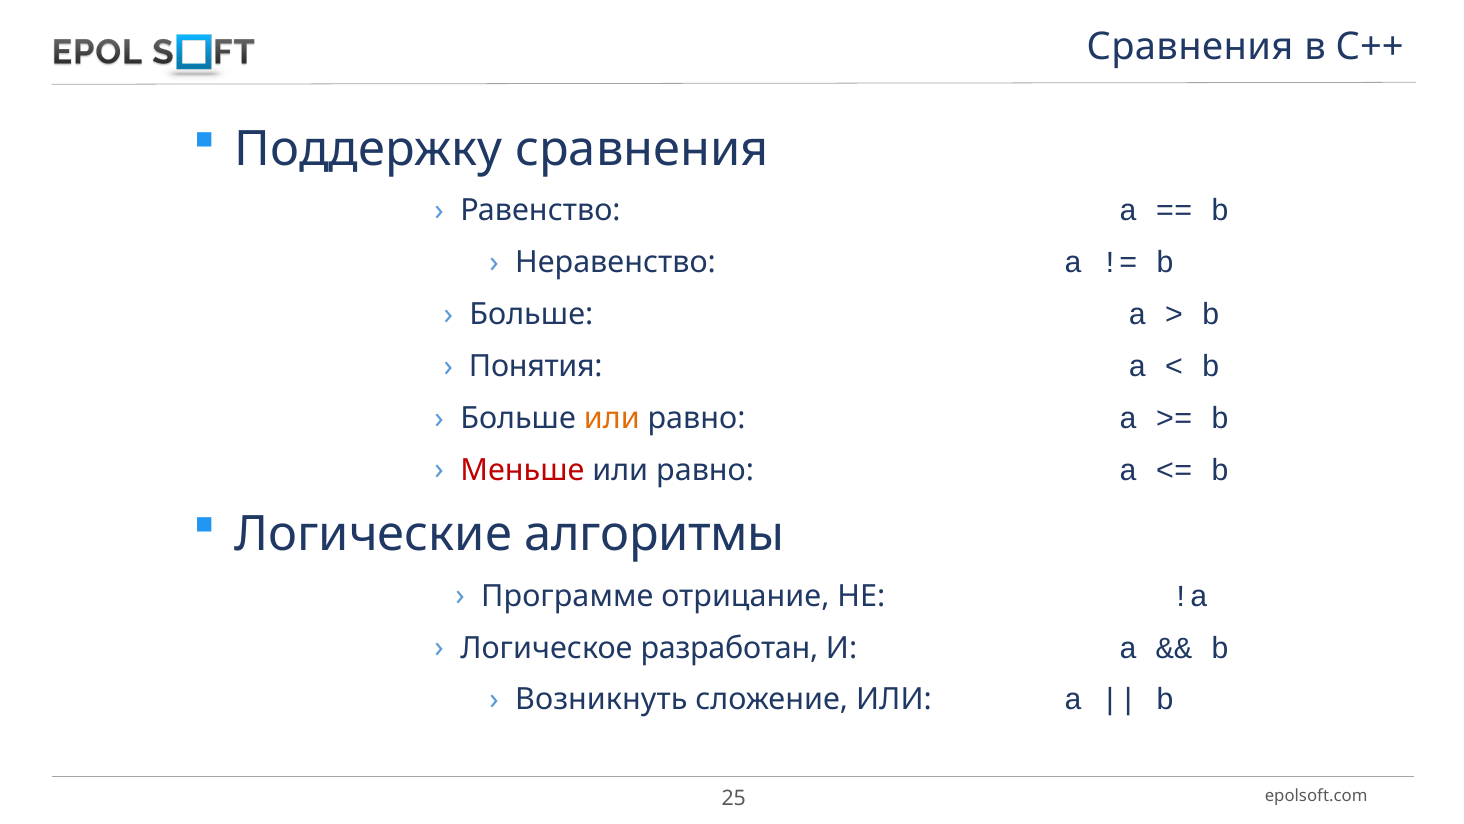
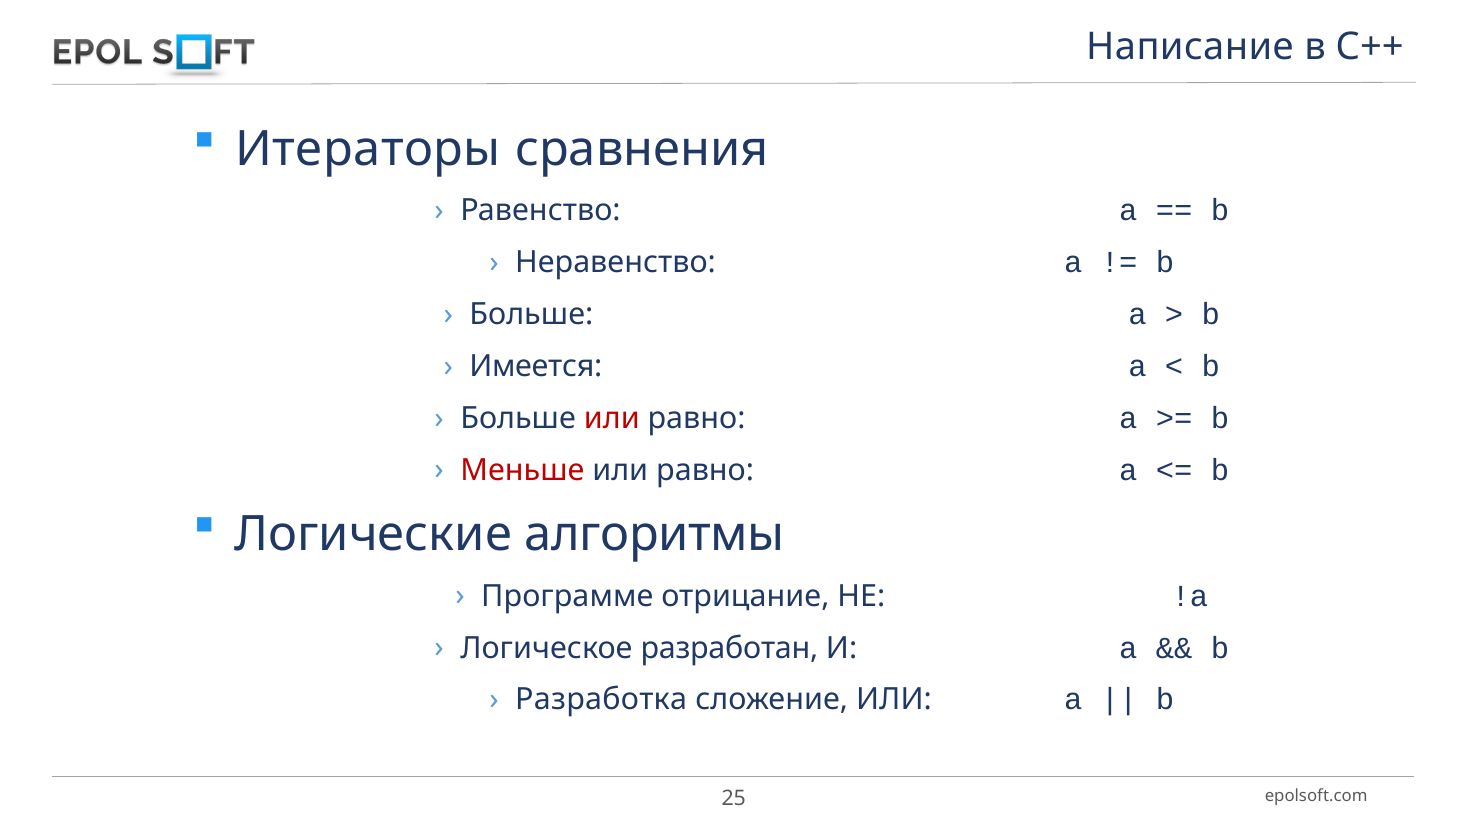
Сравнения: Сравнения -> Написание (1190, 47)
Поддержку: Поддержку -> Итераторы (368, 149)
Понятия: Понятия -> Имеется (536, 366)
или colour: orange -> red (612, 418)
Возникнуть: Возникнуть -> Разработка (601, 699)
